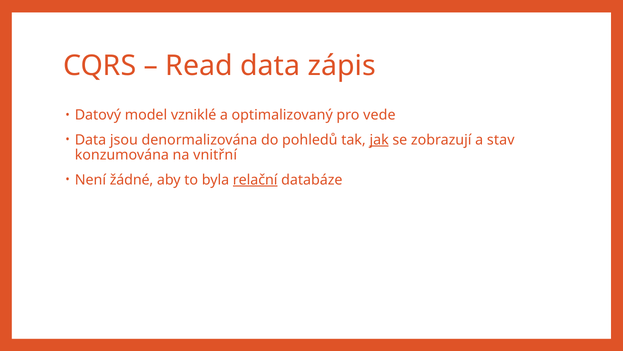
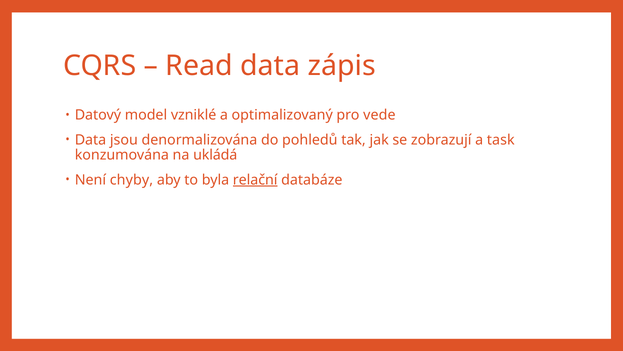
jak underline: present -> none (379, 140)
stav: stav -> task (501, 140)
vnitřní: vnitřní -> ukládá (215, 155)
žádné: žádné -> chyby (131, 180)
